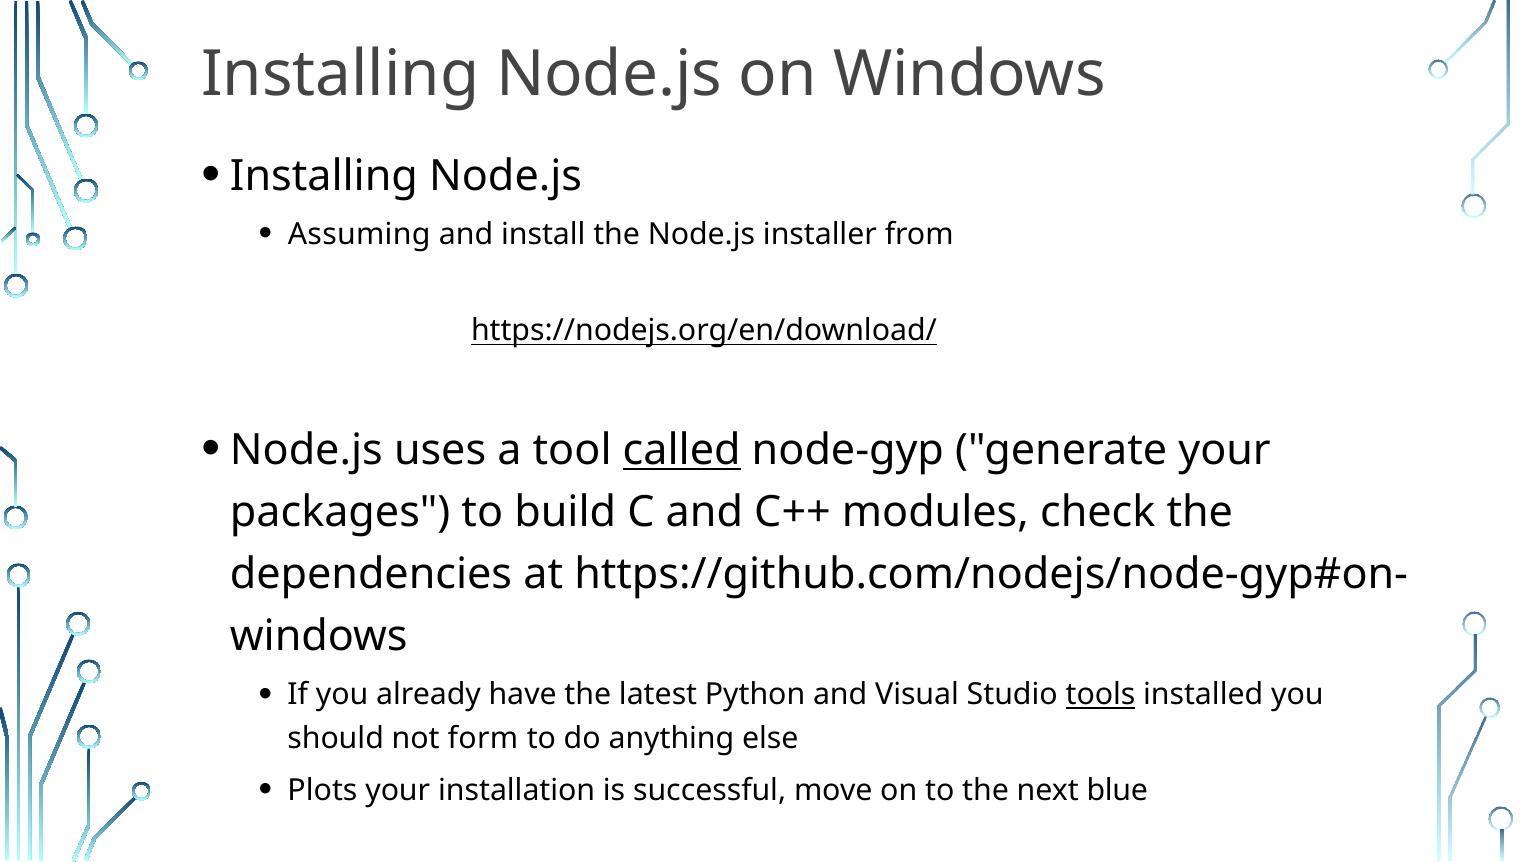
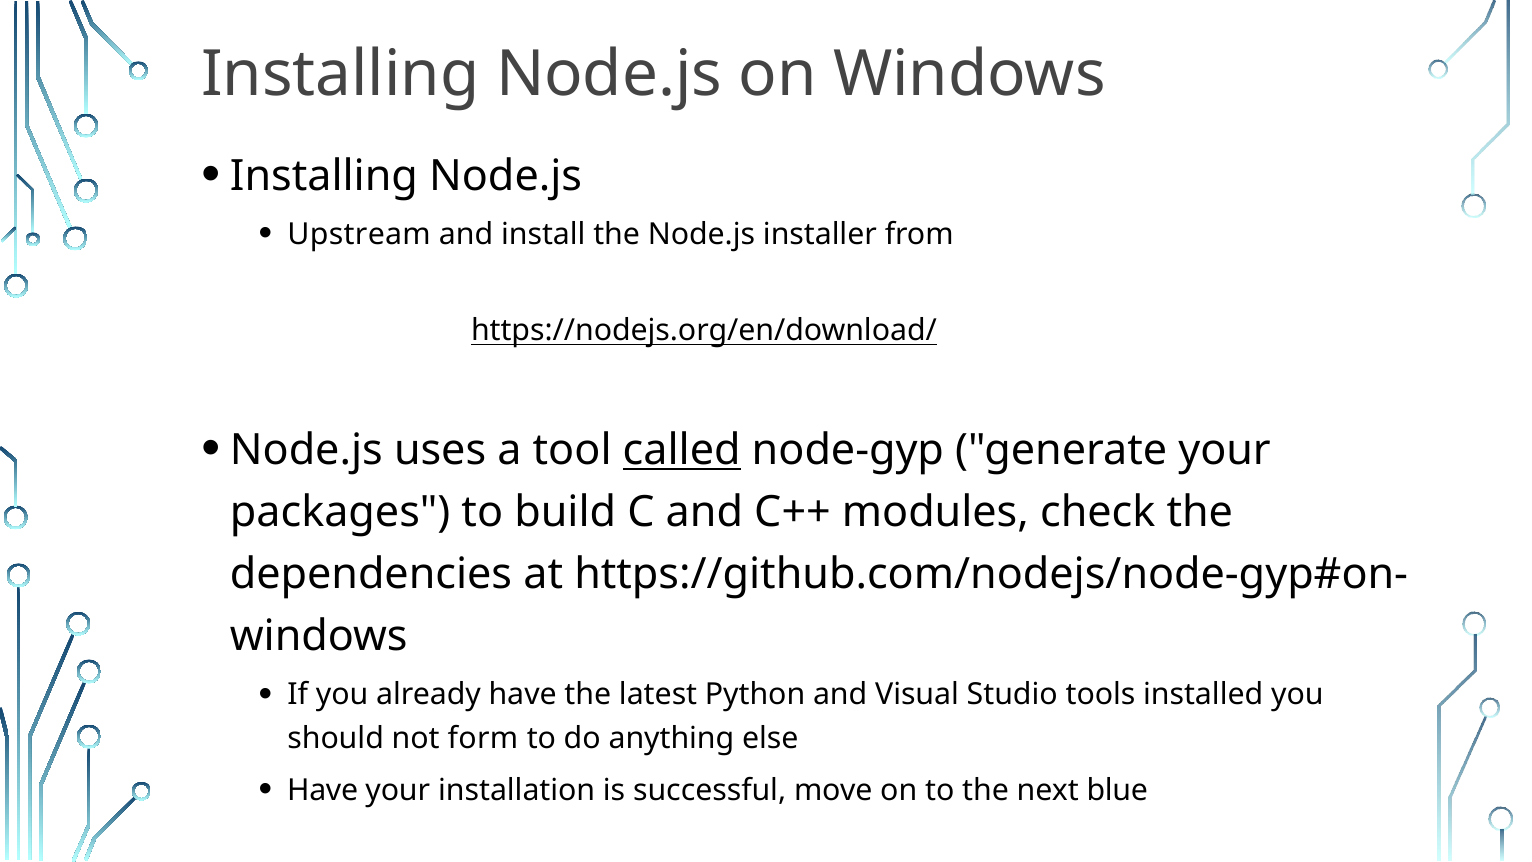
Assuming: Assuming -> Upstream (359, 234)
tools underline: present -> none (1101, 695)
Plots: Plots -> Have (323, 790)
